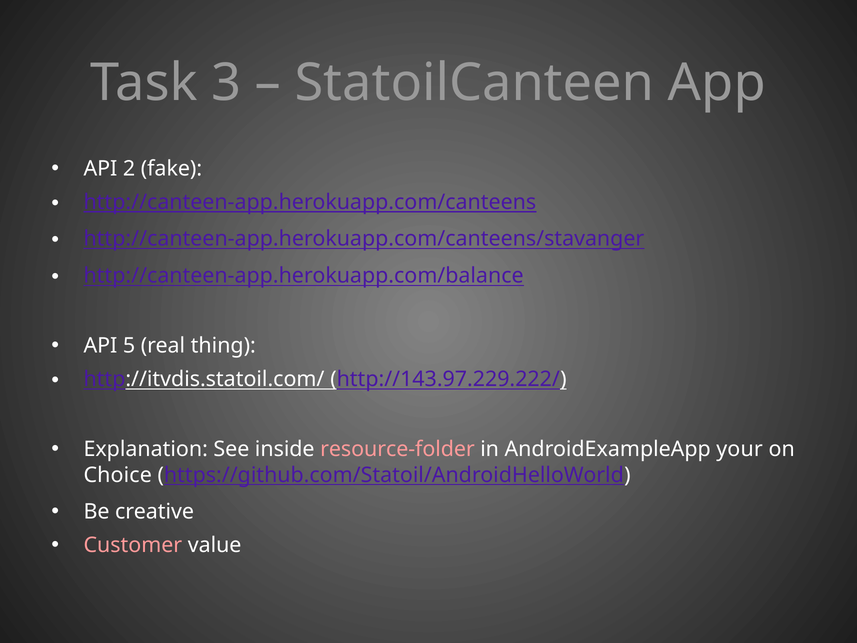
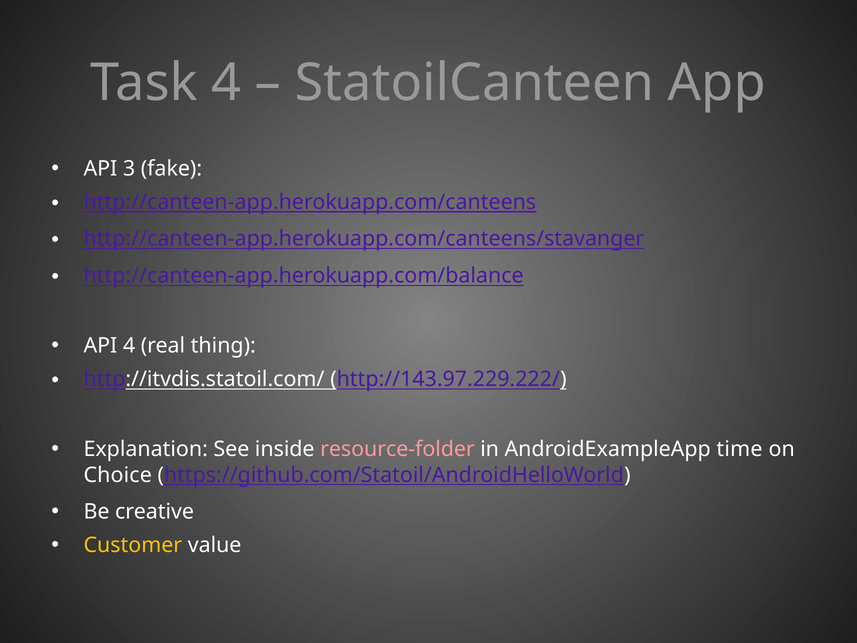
Task 3: 3 -> 4 (226, 83)
2: 2 -> 3 (129, 169)
API 5: 5 -> 4 (129, 346)
your: your -> time (740, 449)
Customer colour: pink -> yellow (133, 545)
